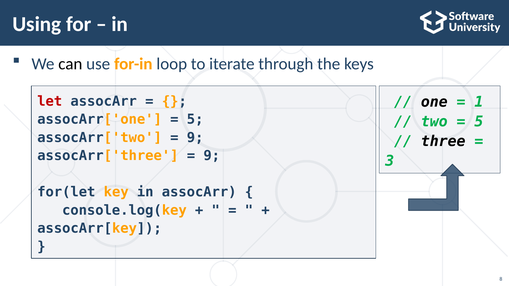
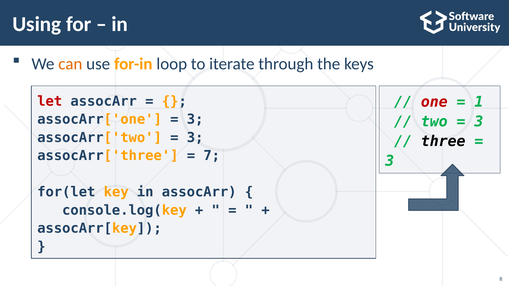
can colour: black -> orange (70, 64)
one colour: black -> red (434, 102)
5: 5 -> 3 (195, 120)
5: 5 -> 3 (479, 122)
9: 9 -> 3 (195, 138)
9: 9 -> 7 (212, 156)
